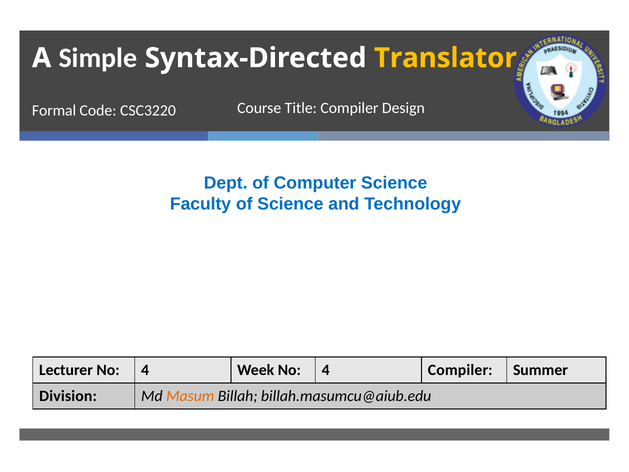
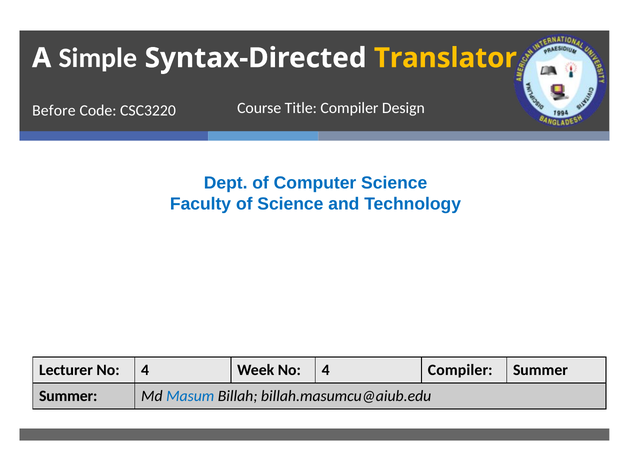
Formal: Formal -> Before (54, 111)
Division: Division -> Summer (68, 396)
Masum colour: orange -> blue (190, 396)
